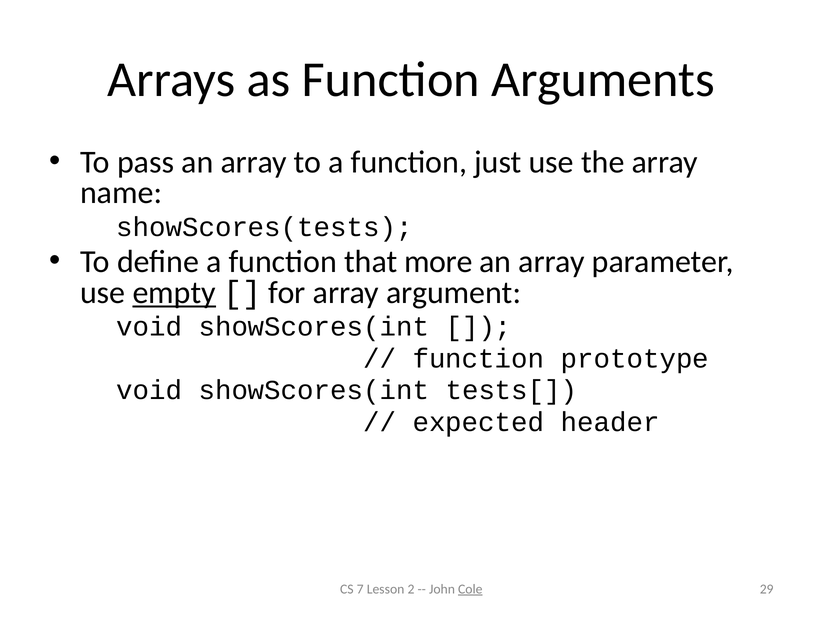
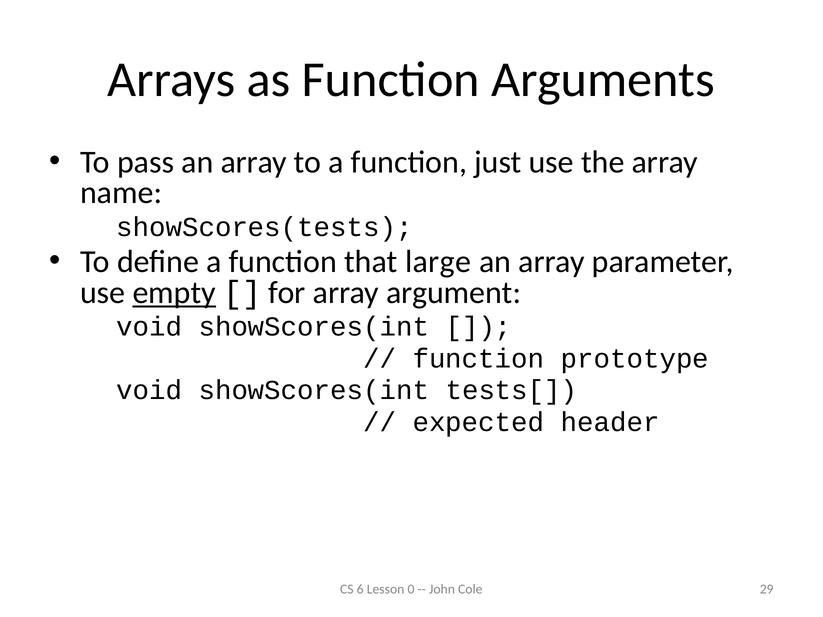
more: more -> large (438, 262)
7: 7 -> 6 (360, 589)
2: 2 -> 0 (411, 589)
Cole underline: present -> none (470, 589)
